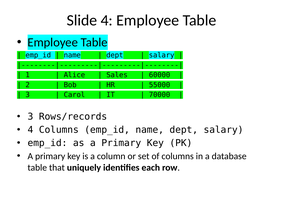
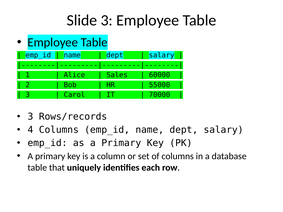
Slide 4: 4 -> 3 (107, 20)
